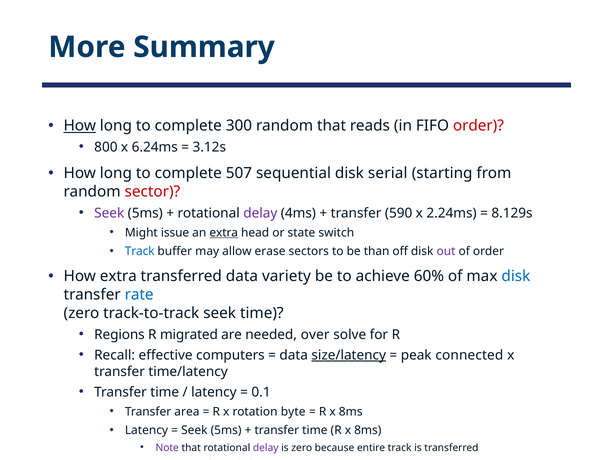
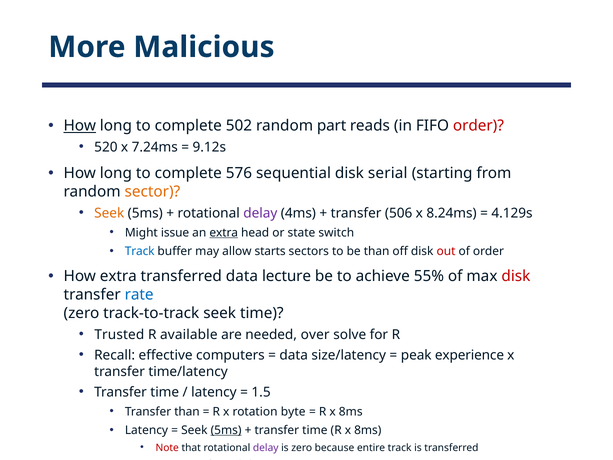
Summary: Summary -> Malicious (204, 47)
300: 300 -> 502 (239, 126)
random that: that -> part (332, 126)
800: 800 -> 520 (106, 147)
6.24ms: 6.24ms -> 7.24ms (155, 147)
3.12s: 3.12s -> 9.12s (209, 147)
507: 507 -> 576 (239, 173)
sector colour: red -> orange (152, 192)
Seek colour: purple -> orange (109, 213)
590: 590 -> 506 (399, 213)
2.24ms: 2.24ms -> 8.24ms (452, 213)
8.129s: 8.129s -> 4.129s (512, 213)
erase: erase -> starts (270, 251)
out colour: purple -> red (446, 251)
variety: variety -> lecture (287, 276)
60%: 60% -> 55% (429, 276)
disk colour: blue -> red (516, 276)
Regions: Regions -> Trusted (119, 334)
migrated: migrated -> available (189, 334)
size/latency underline: present -> none (349, 355)
connected: connected -> experience (470, 355)
0.1: 0.1 -> 1.5 (261, 392)
Transfer area: area -> than (187, 411)
5ms underline: none -> present (226, 430)
Note colour: purple -> red (167, 447)
